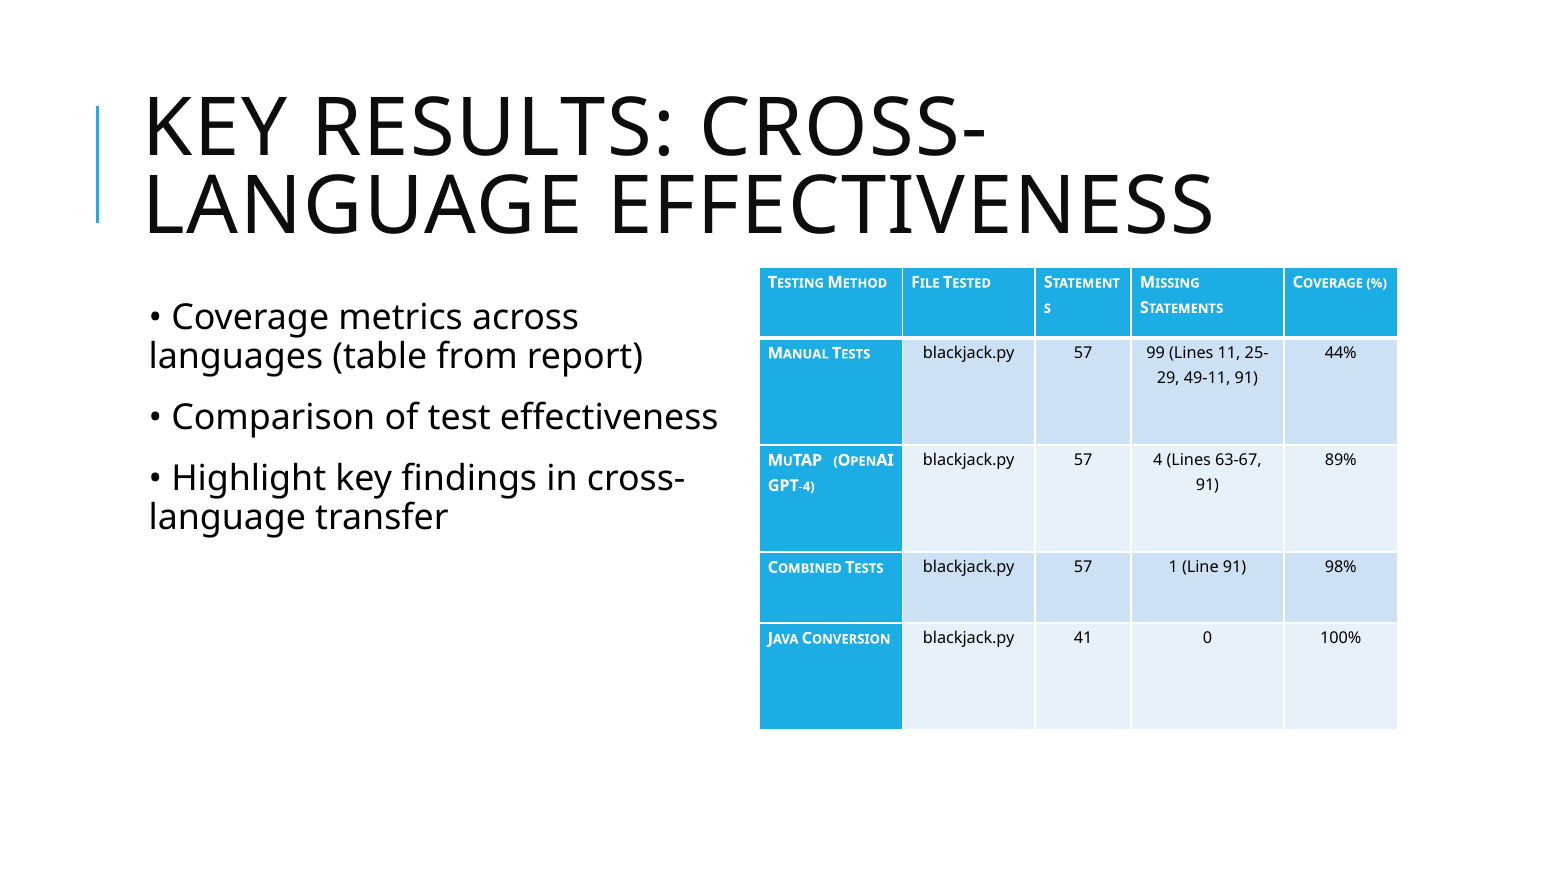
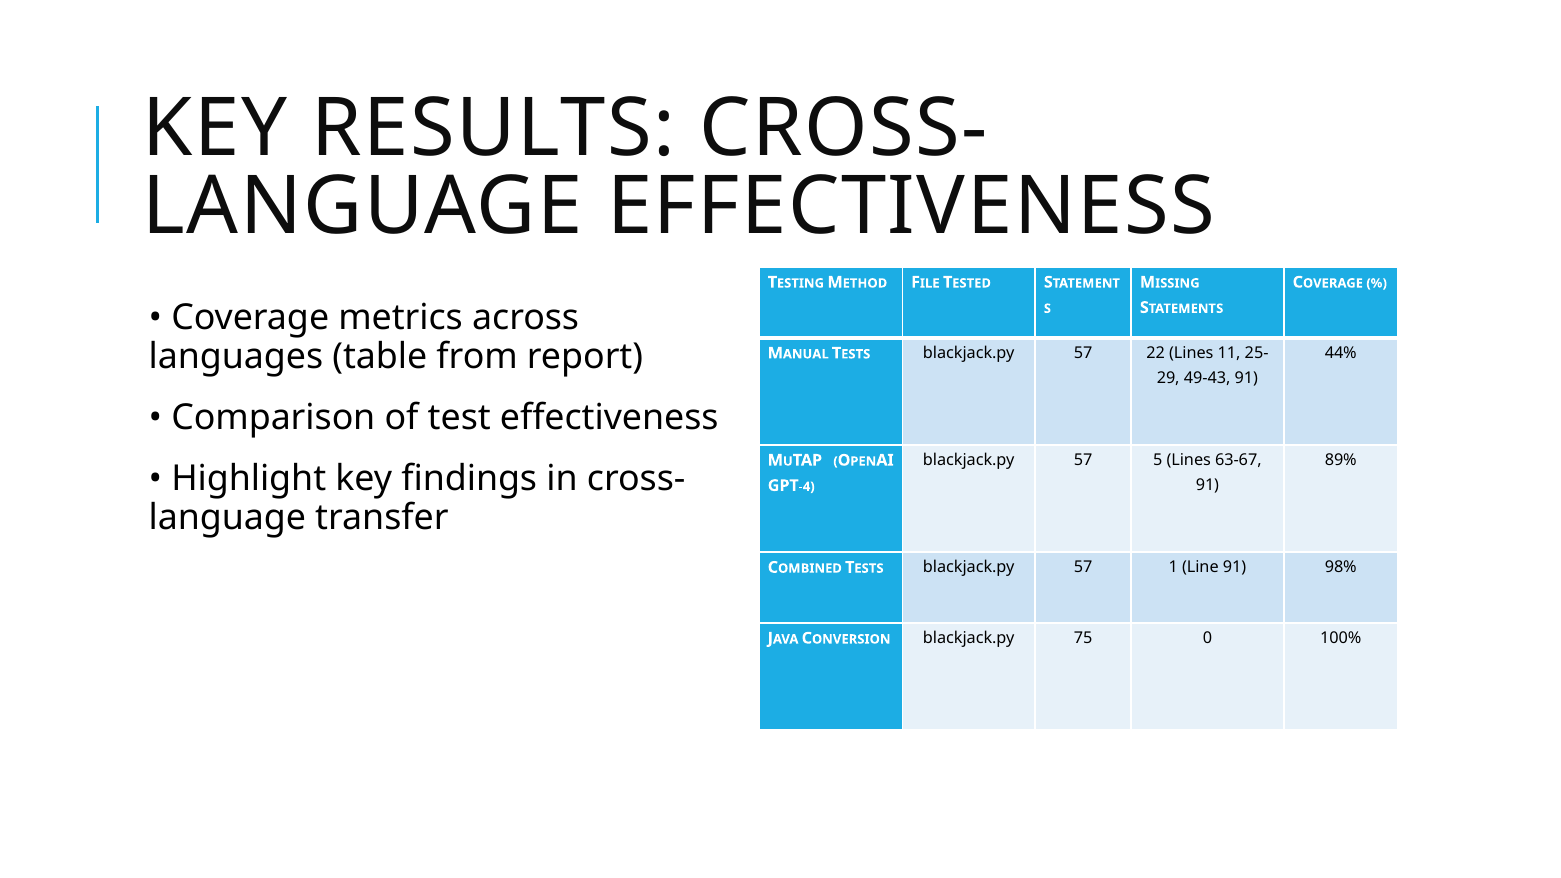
99: 99 -> 22 (1156, 353)
49-11: 49-11 -> 49-43 (1207, 378)
4: 4 -> 5 (1158, 460)
41: 41 -> 75 (1083, 638)
